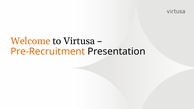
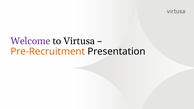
Welcome colour: orange -> purple (30, 41)
